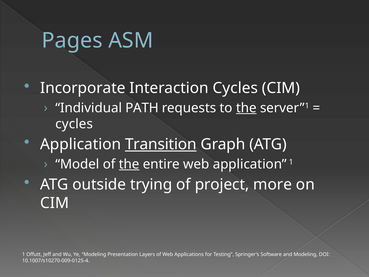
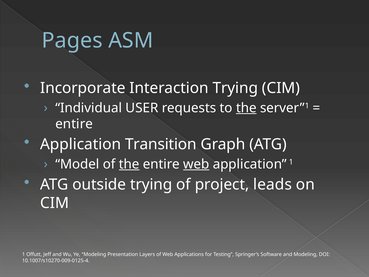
Interaction Cycles: Cycles -> Trying (235, 88)
PATH: PATH -> USER (142, 108)
cycles: cycles -> entire (74, 124)
Transition underline: present -> none (161, 144)
web underline: none -> present (196, 164)
more: more -> leads (273, 184)
